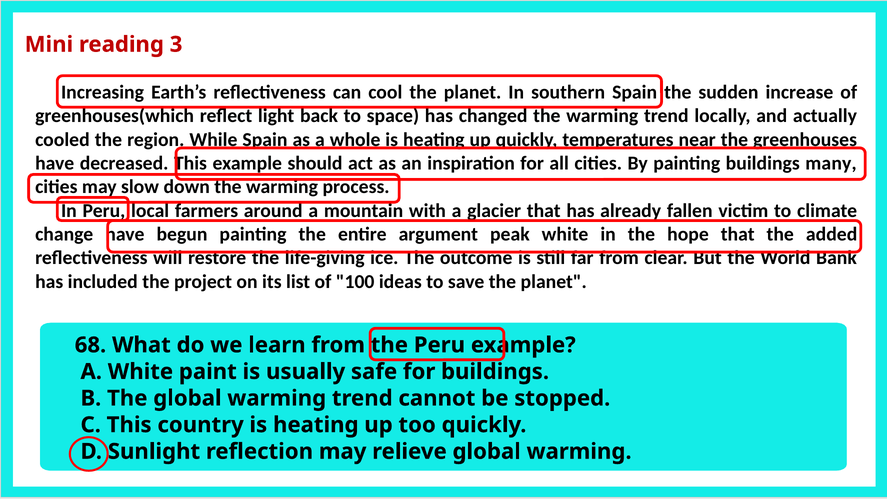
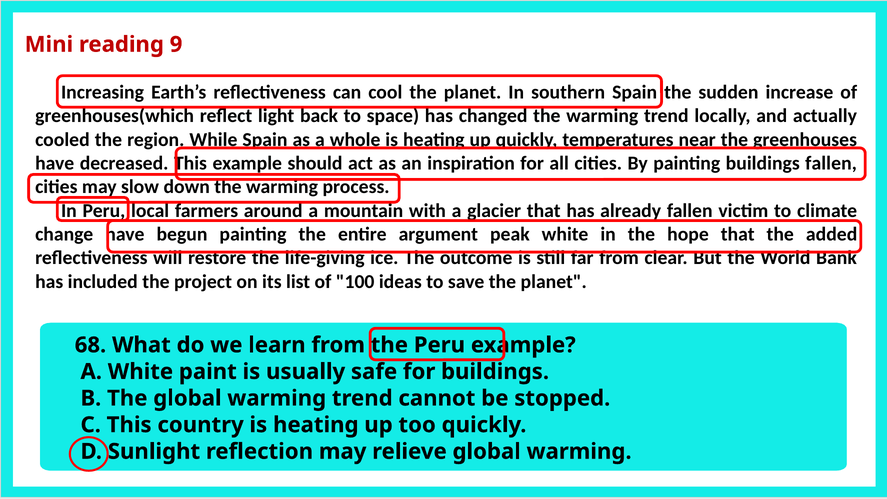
3: 3 -> 9 (176, 44)
buildings many: many -> fallen (831, 163)
